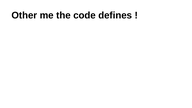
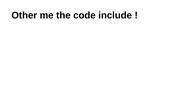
defines: defines -> include (115, 15)
